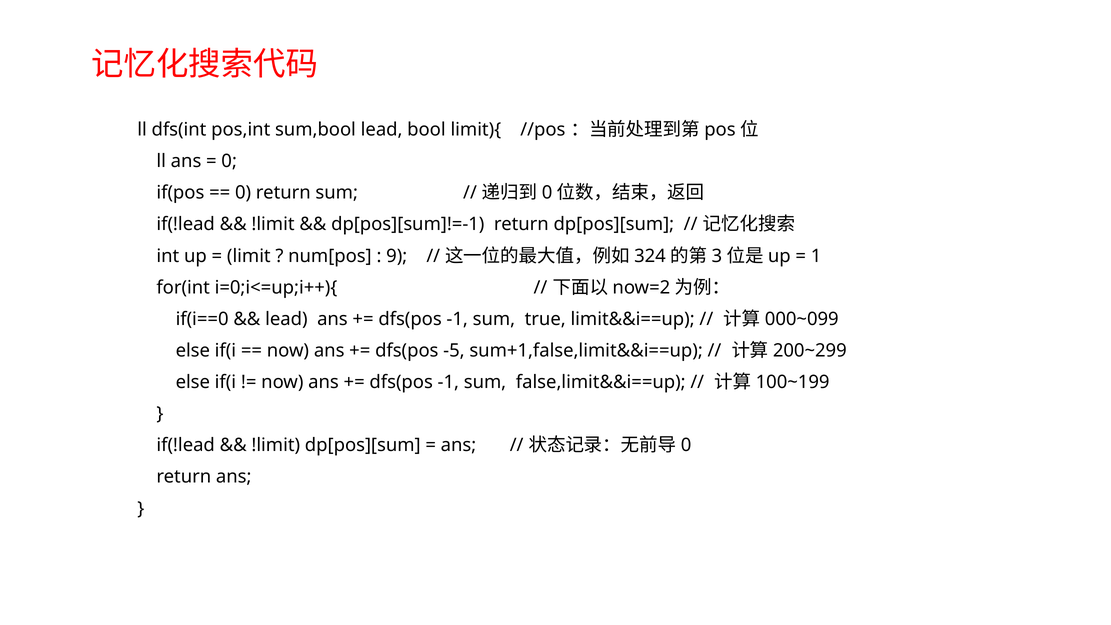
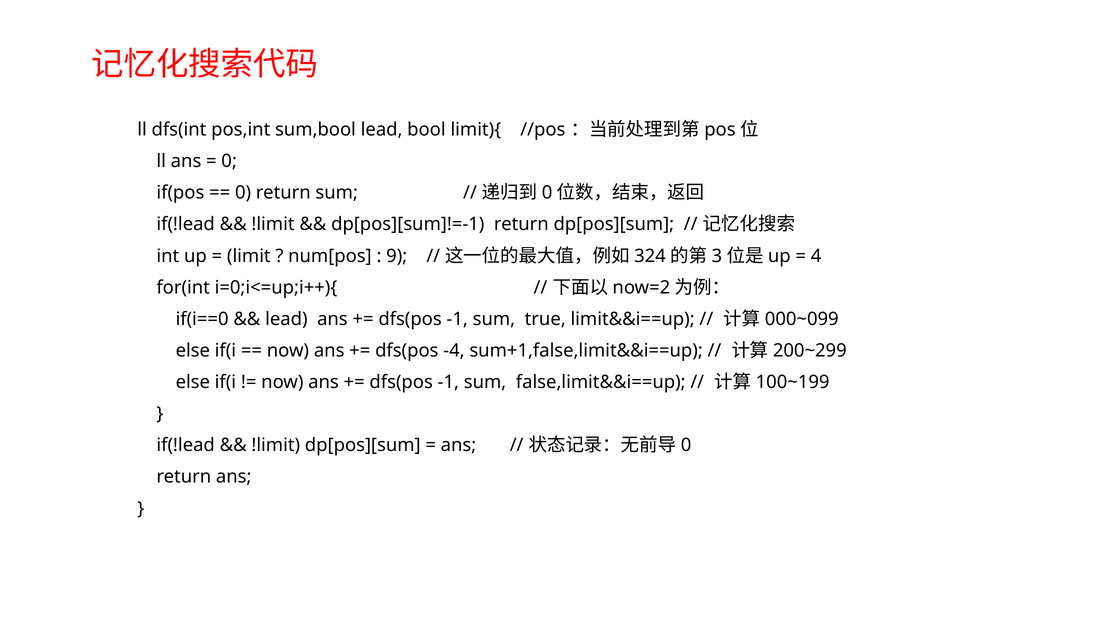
1: 1 -> 4 (816, 256)
-5: -5 -> -4 (454, 351)
